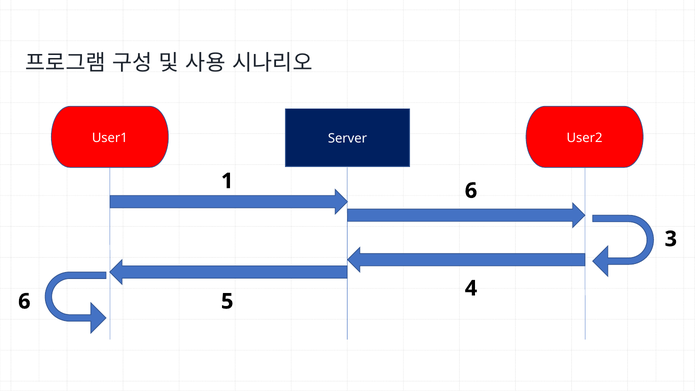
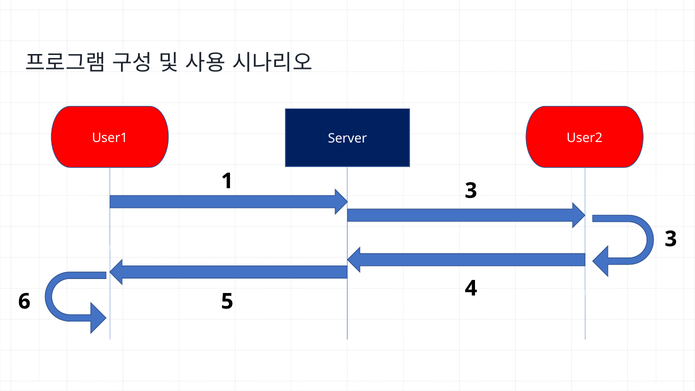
1 6: 6 -> 3 (471, 191)
